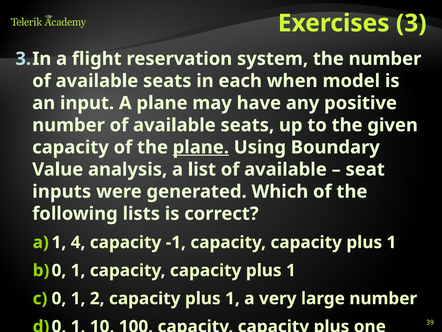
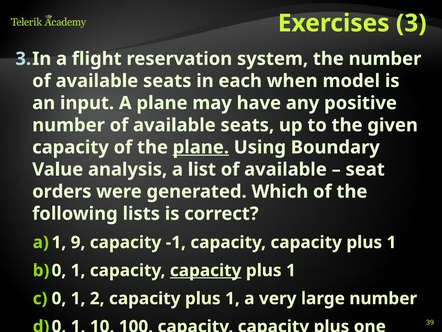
inputs: inputs -> orders (62, 191)
4: 4 -> 9 (78, 242)
capacity underline: none -> present (206, 270)
